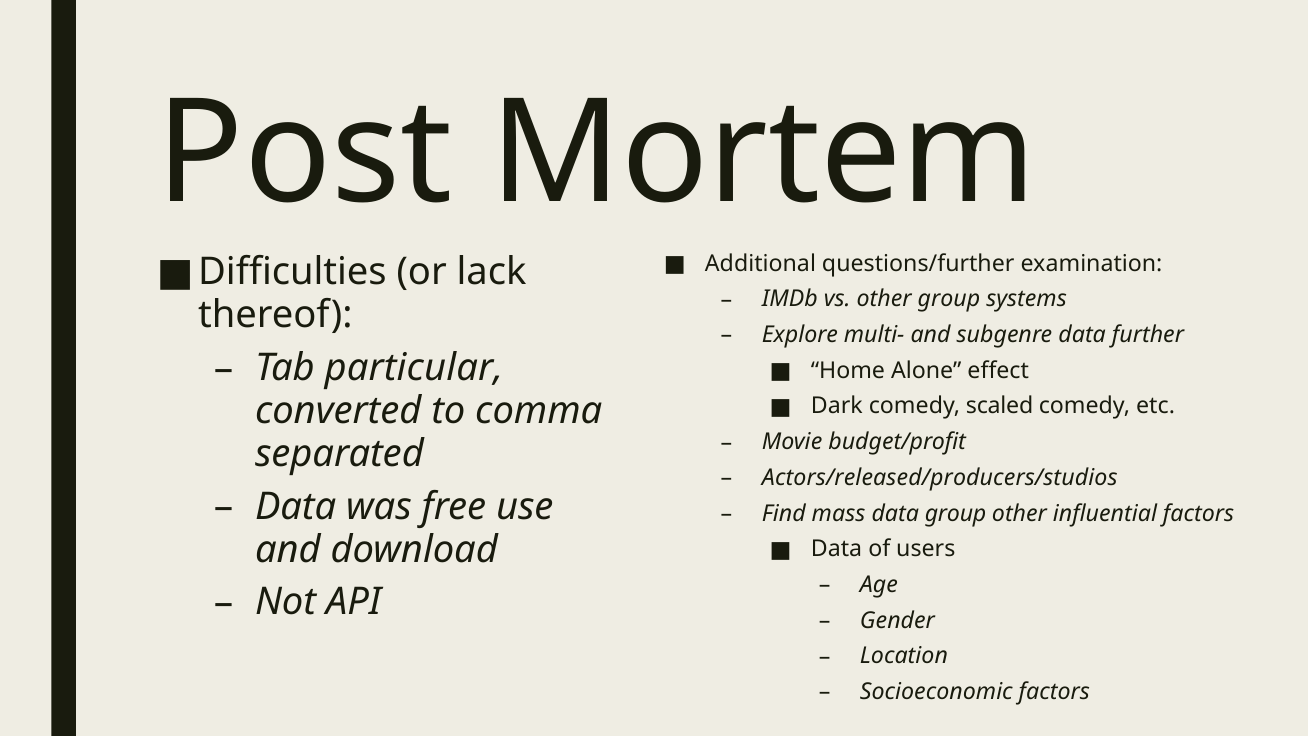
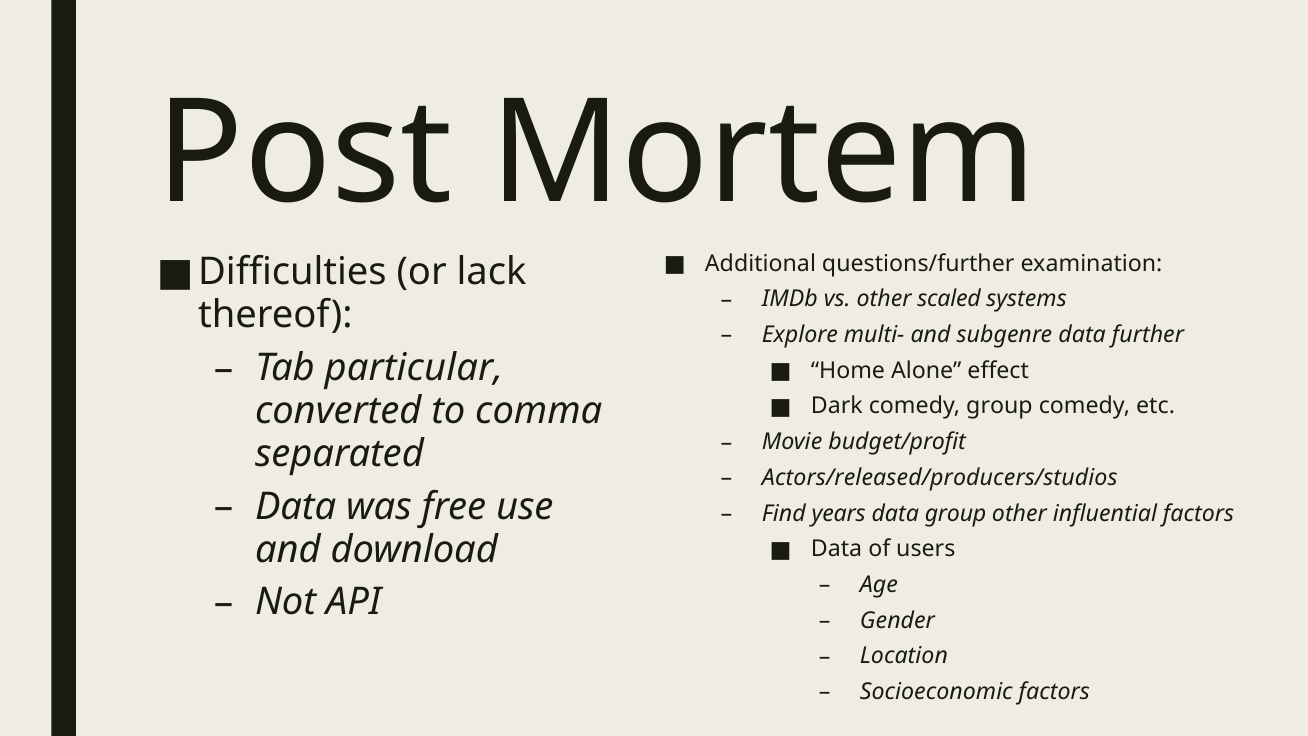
other group: group -> scaled (949, 299)
comedy scaled: scaled -> group (999, 406)
mass: mass -> years (839, 513)
